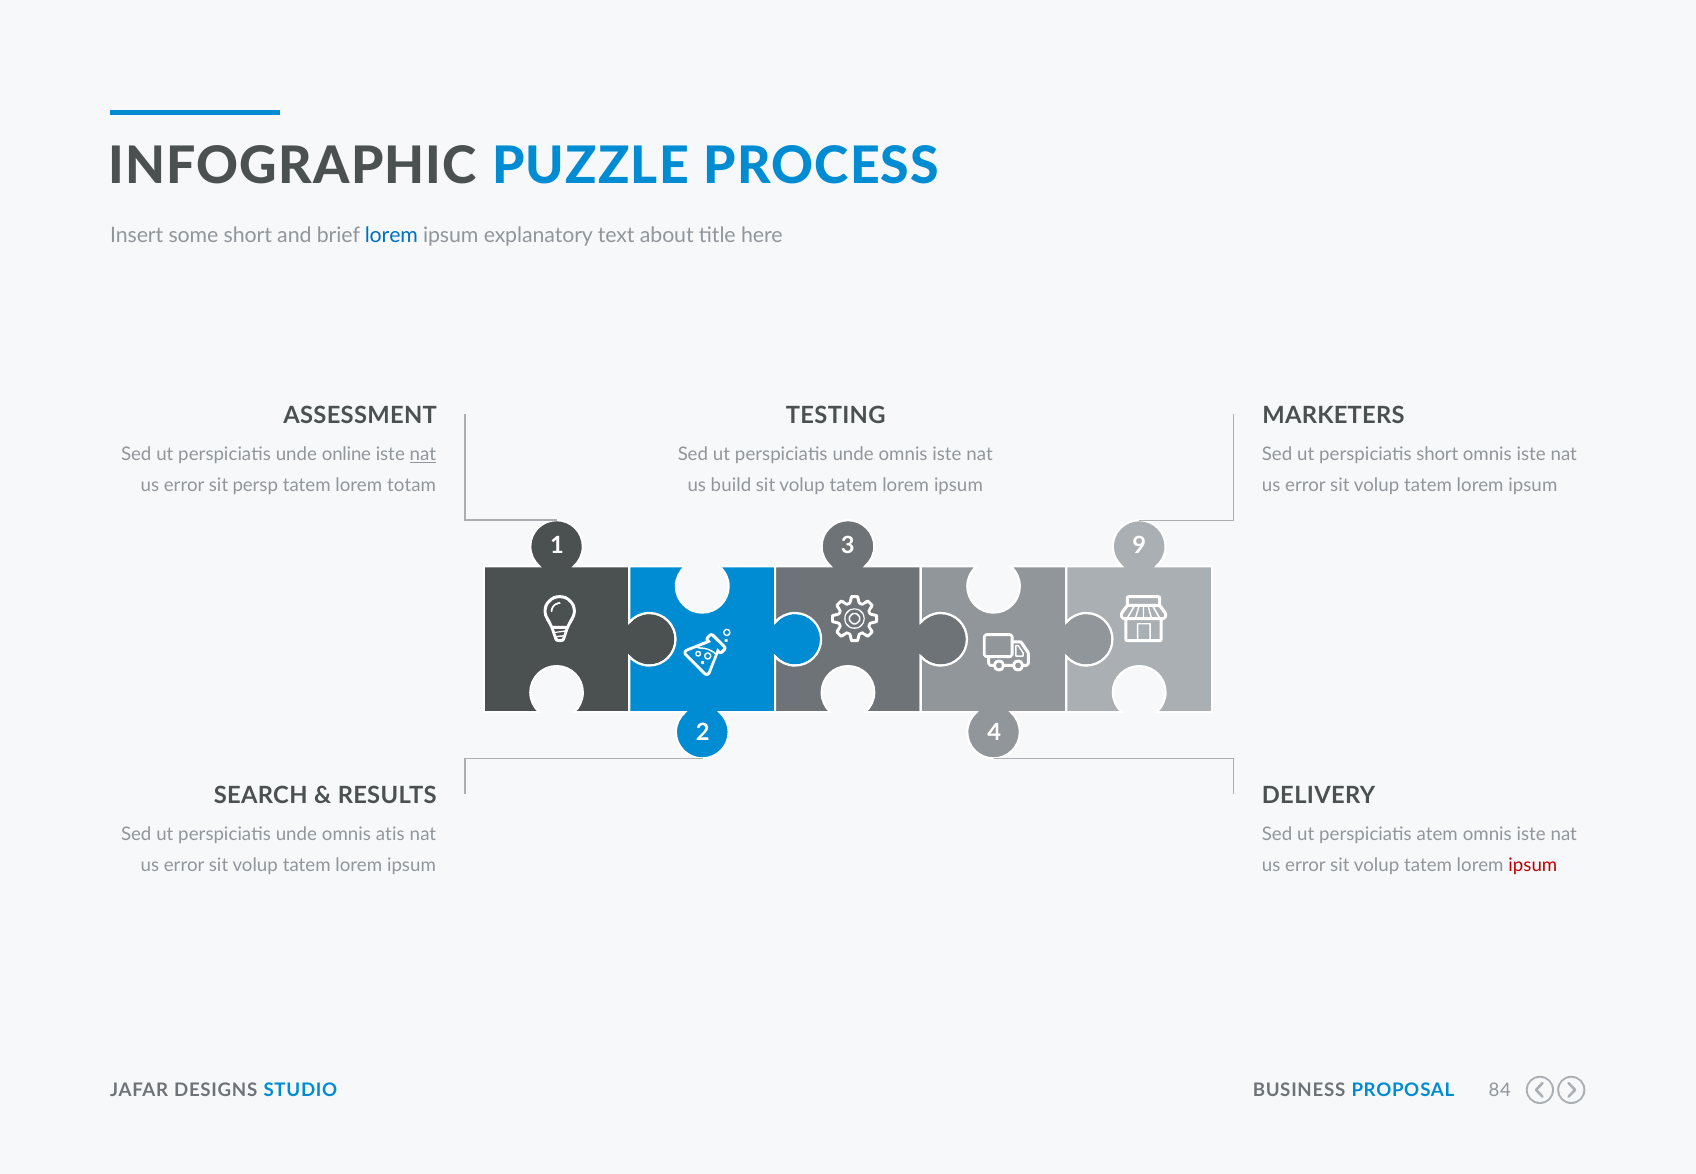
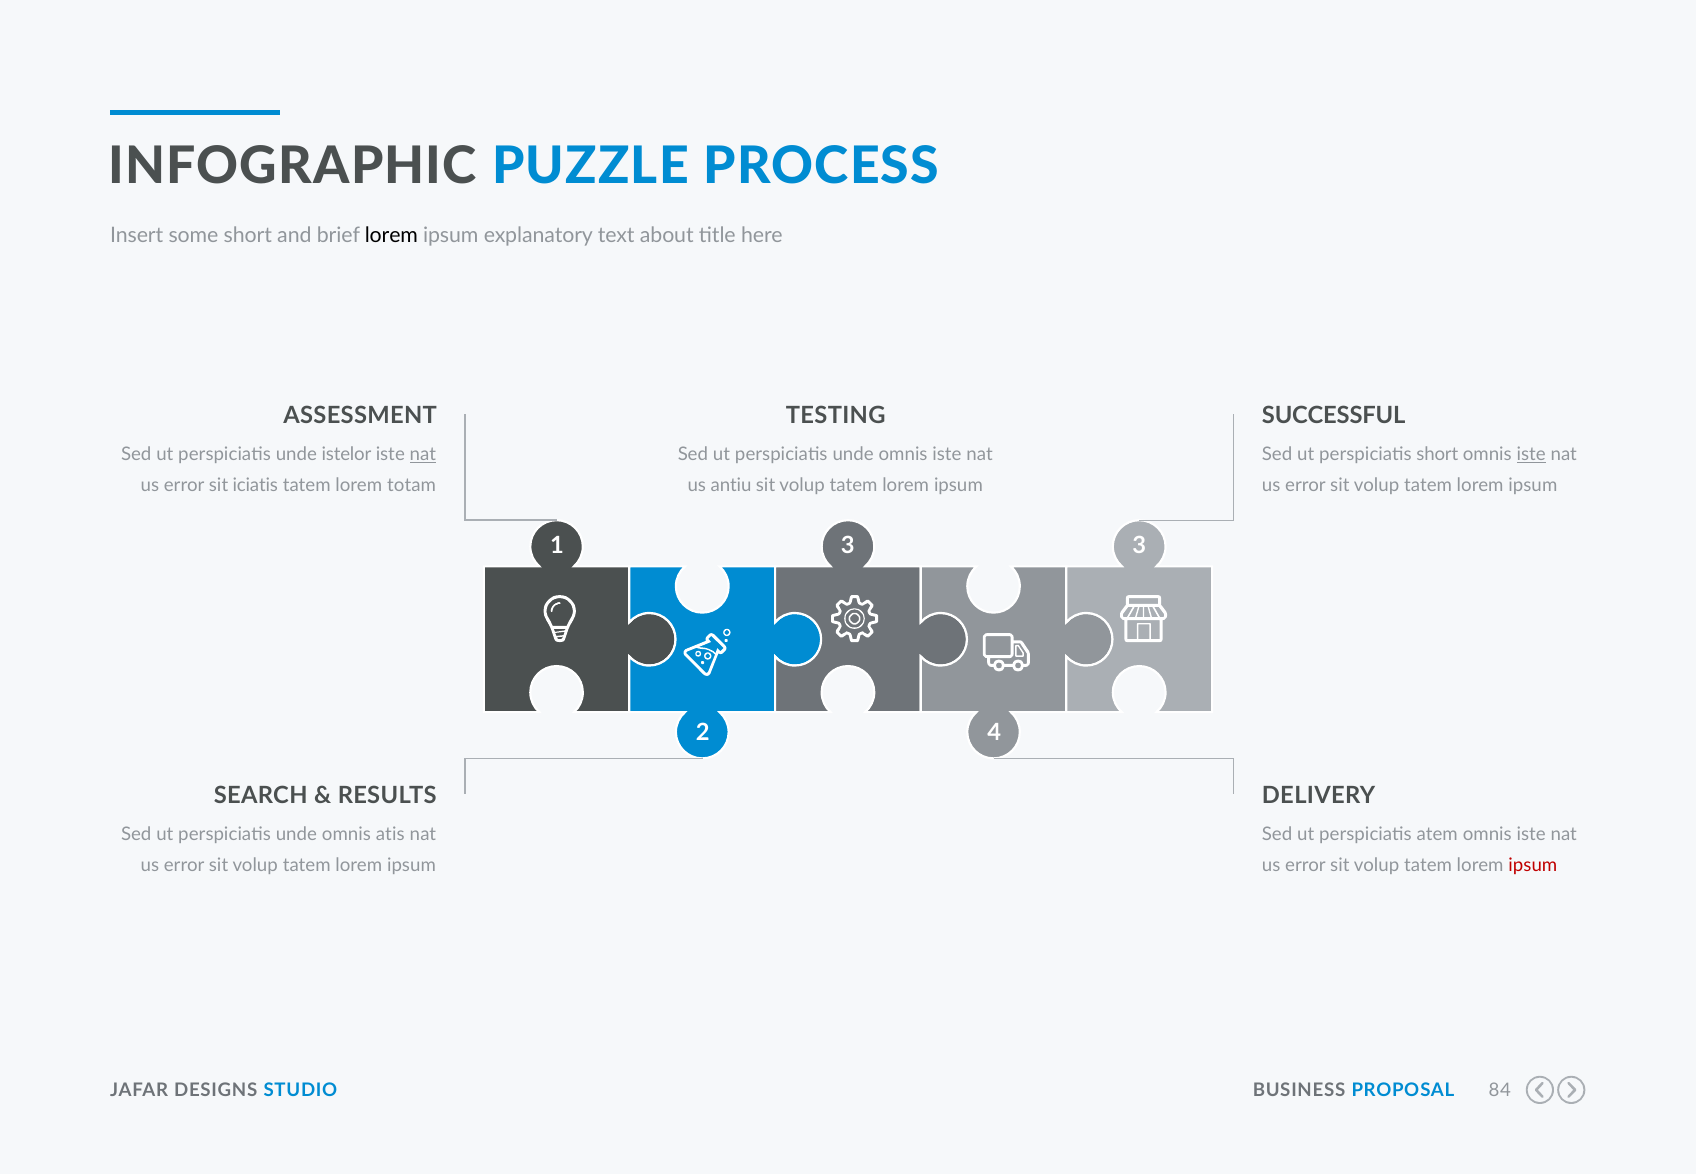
lorem colour: blue -> black (391, 236)
MARKETERS: MARKETERS -> SUCCESSFUL (1334, 416)
online: online -> istelor (346, 454)
iste underline: none -> present (1531, 454)
persp: persp -> iciatis (255, 485)
build: build -> antiu (731, 485)
1 9: 9 -> 3 (1139, 546)
